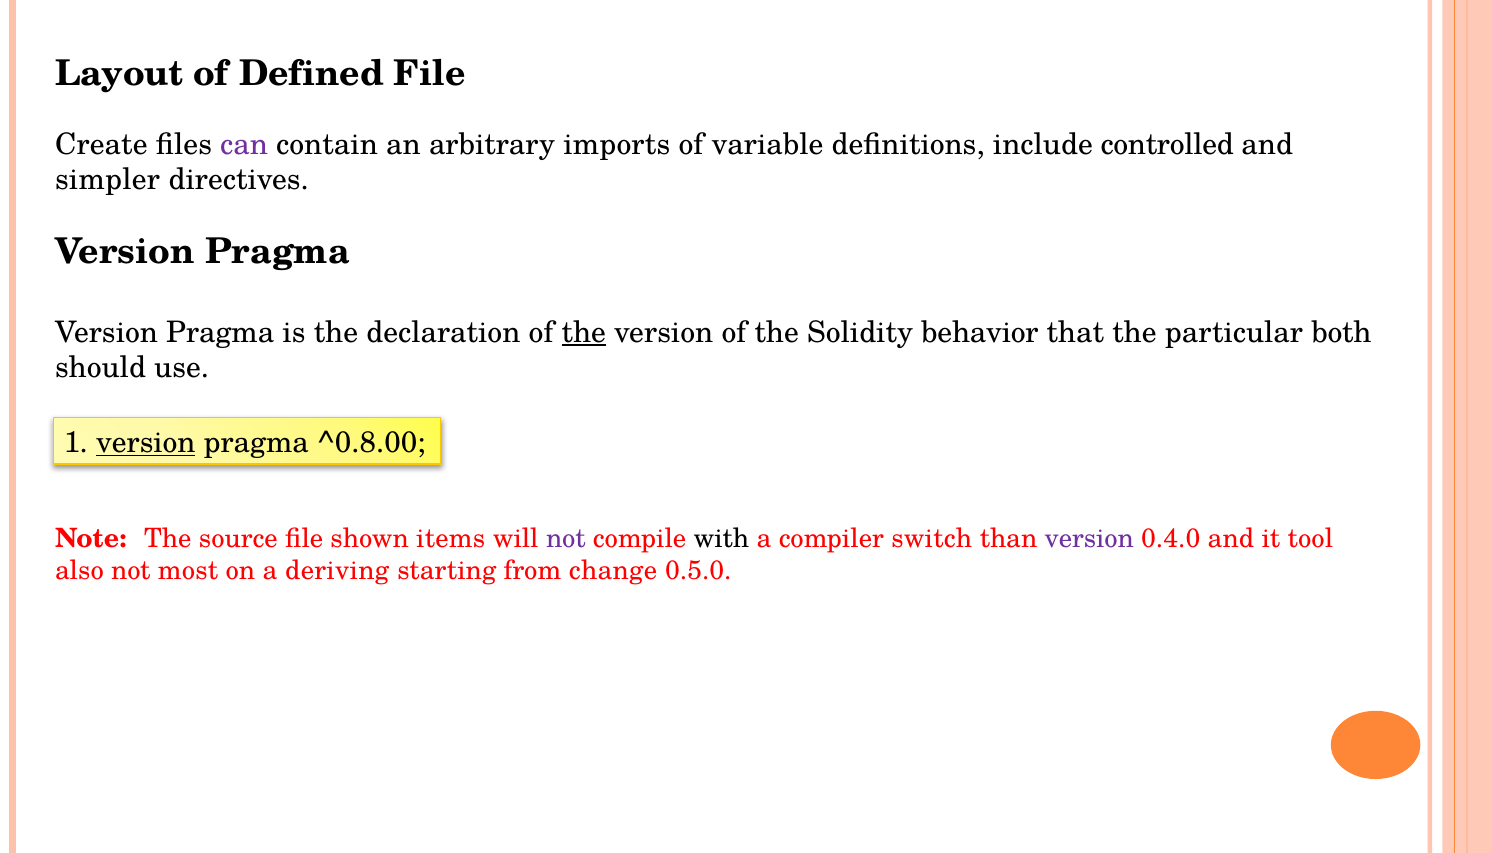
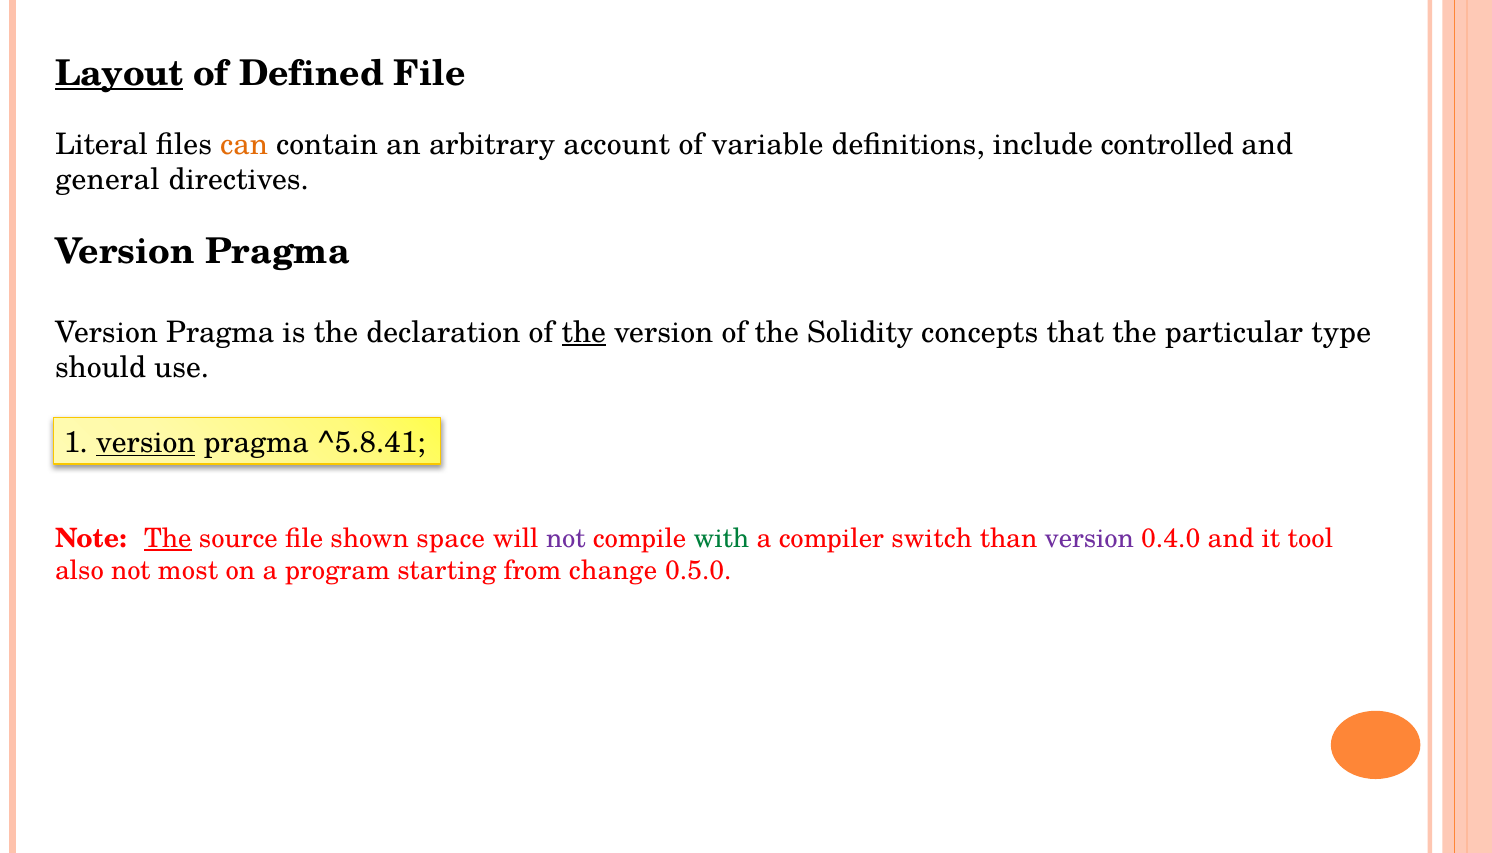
Layout underline: none -> present (119, 74)
Create: Create -> Literal (102, 144)
can colour: purple -> orange (244, 144)
imports: imports -> account (617, 144)
simpler: simpler -> general (108, 180)
behavior: behavior -> concepts (980, 332)
both: both -> type (1341, 332)
^0.8.00: ^0.8.00 -> ^5.8.41 (371, 443)
The underline: none -> present (168, 538)
items: items -> space (451, 538)
with colour: black -> green (721, 538)
deriving: deriving -> program (337, 570)
